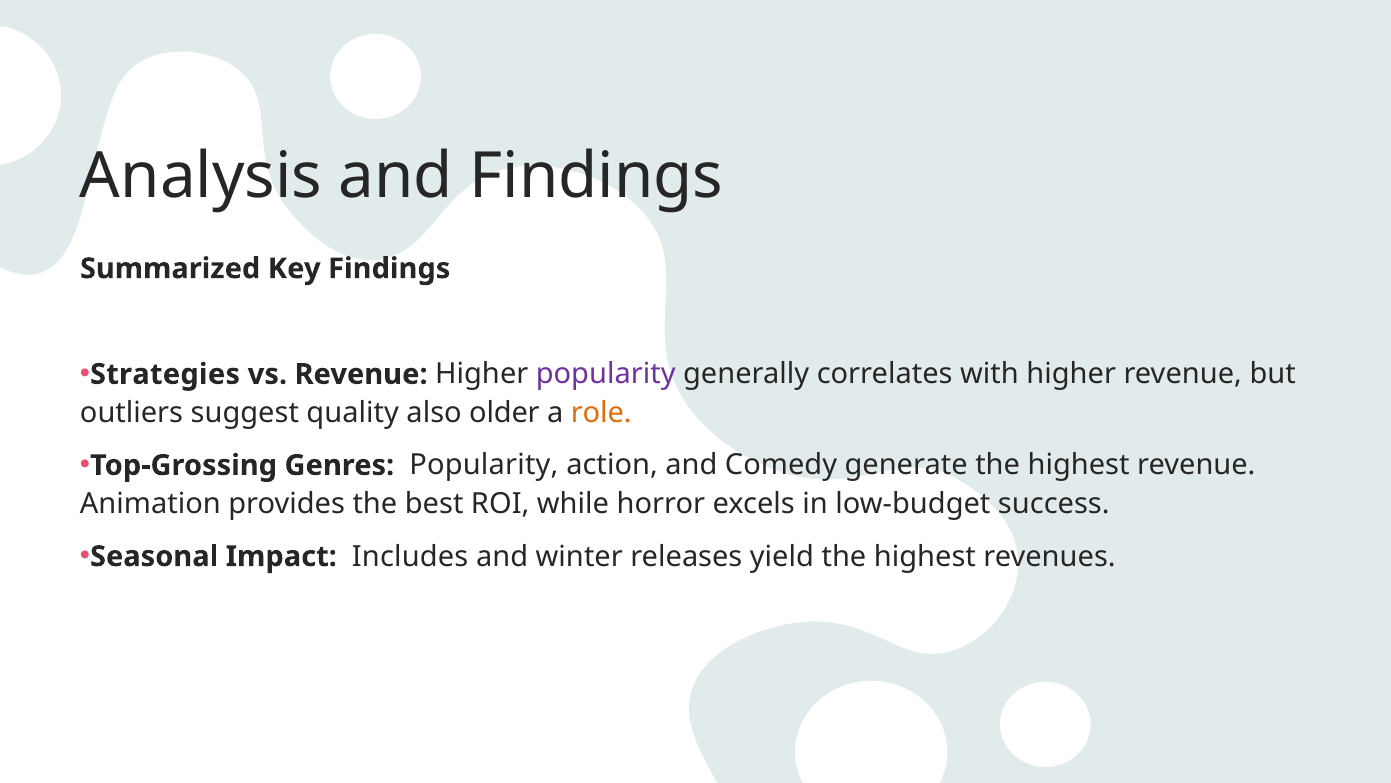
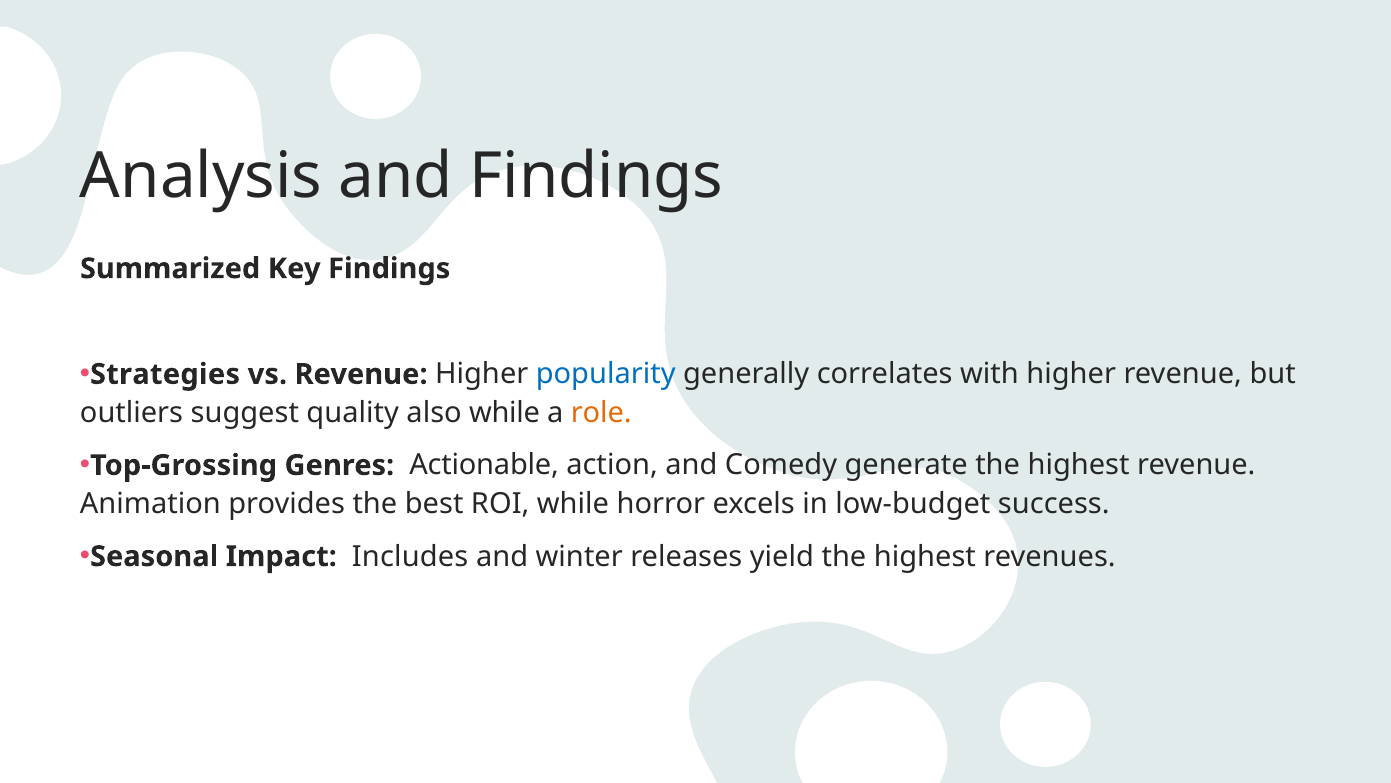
popularity colour: purple -> blue (606, 374)
also older: older -> while (504, 412)
Genres Popularity: Popularity -> Actionable (484, 465)
